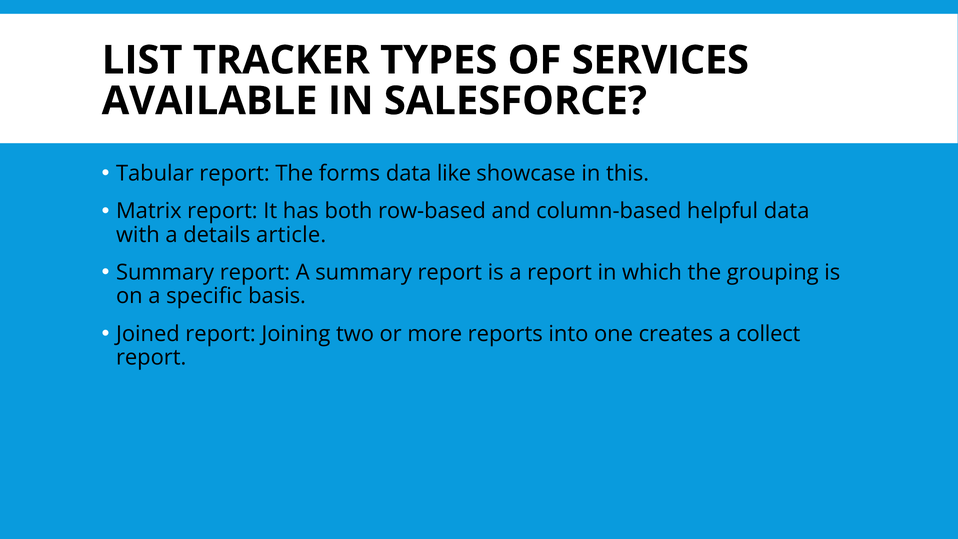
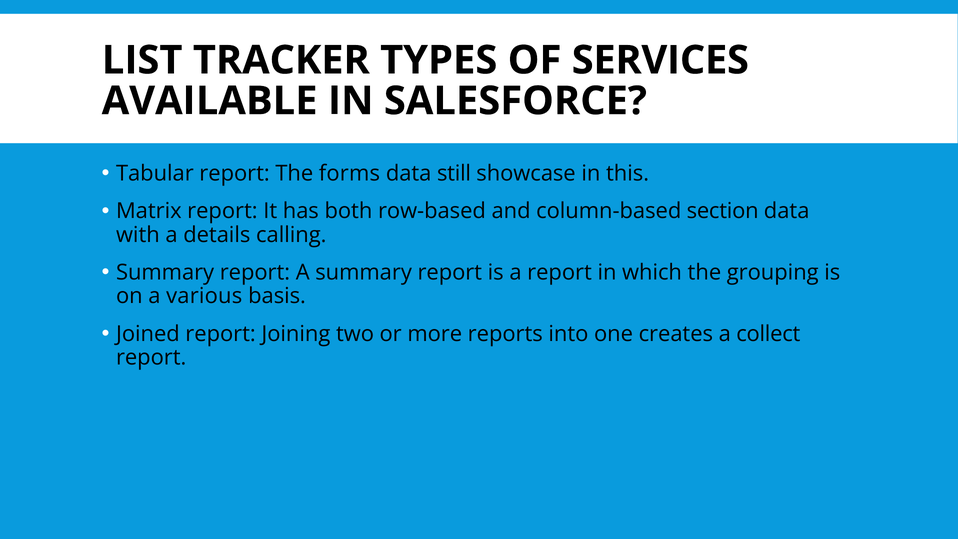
like: like -> still (454, 173)
helpful: helpful -> section (723, 211)
article: article -> calling (291, 235)
specific: specific -> various (204, 296)
